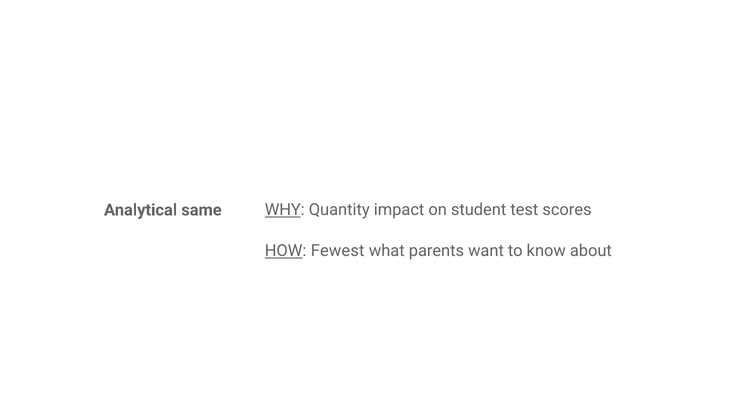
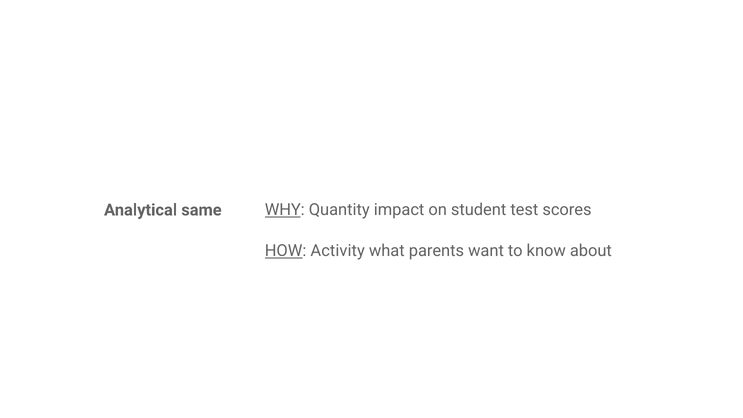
Fewest: Fewest -> Activity (338, 251)
